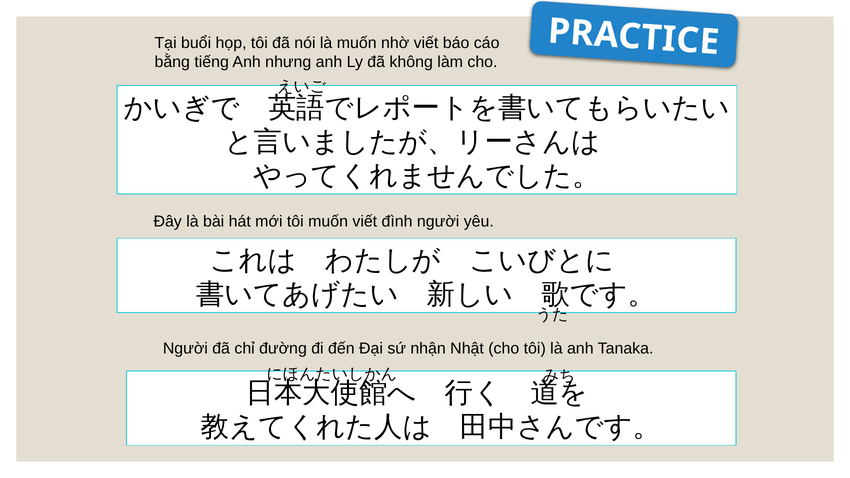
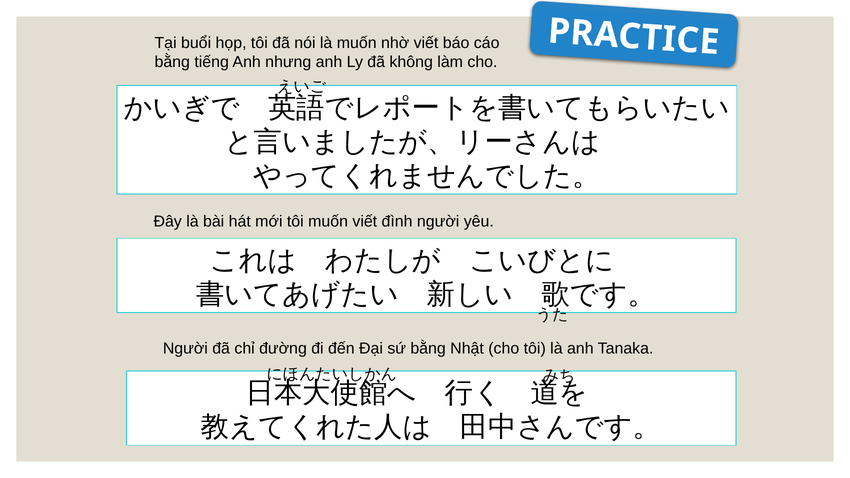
sứ nhận: nhận -> bằng (428, 348)
